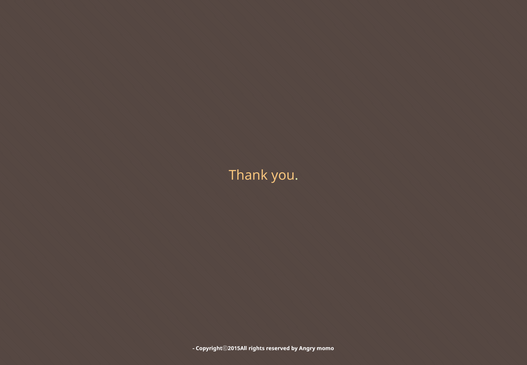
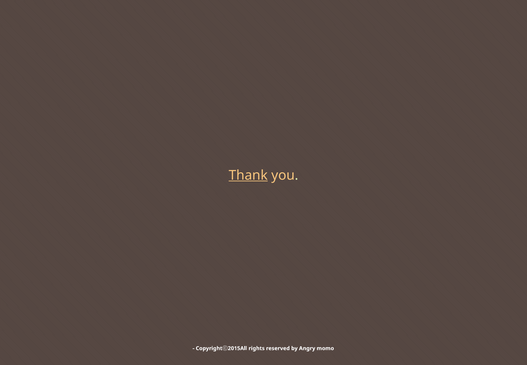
Thank underline: none -> present (248, 175)
